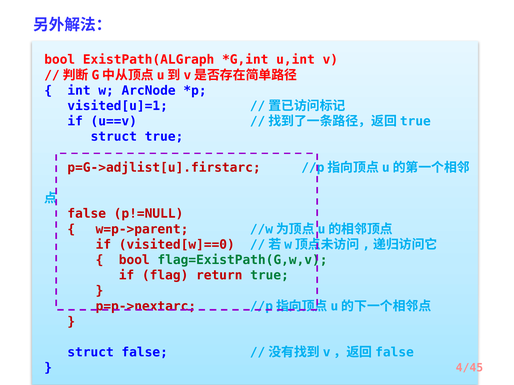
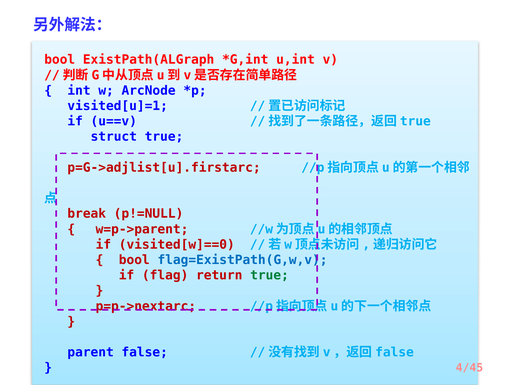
false: false -> break (87, 214)
flag=ExistPath(G,w,v colour: green -> blue (243, 260)
struct: struct -> parent (91, 353)
